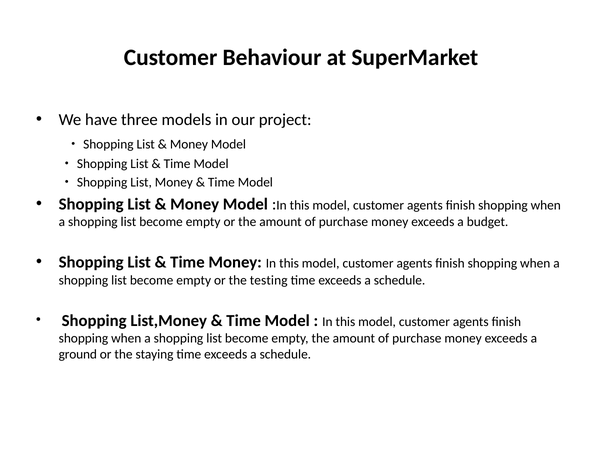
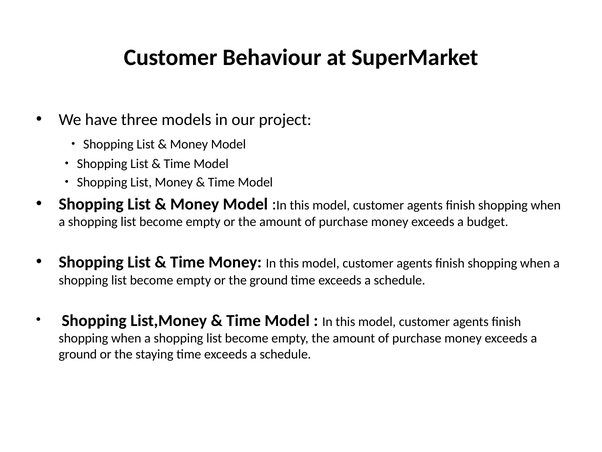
the testing: testing -> ground (269, 280)
